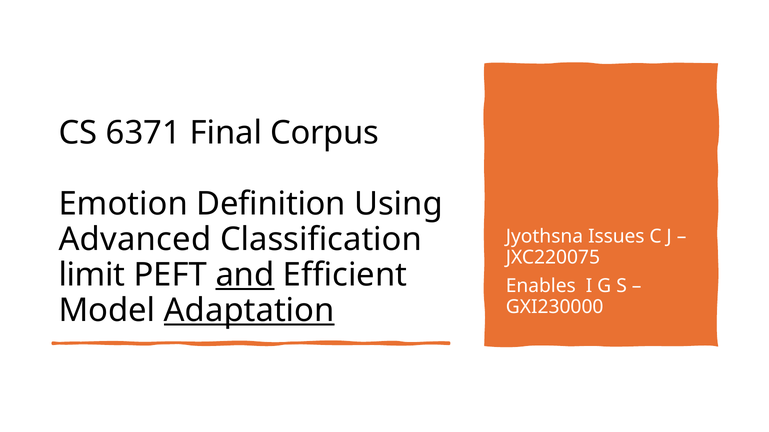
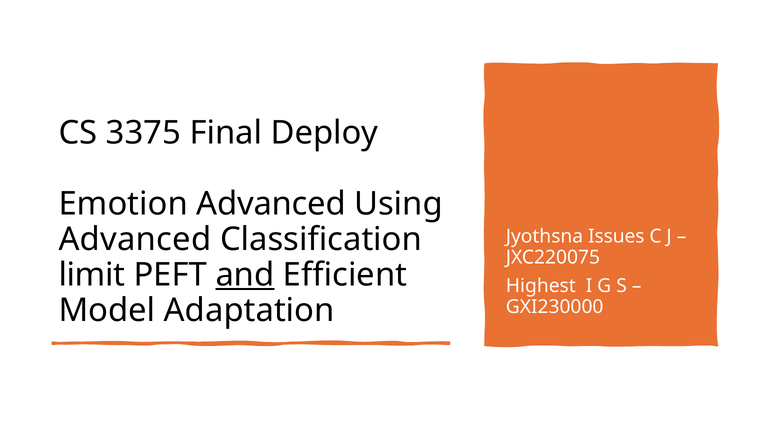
6371: 6371 -> 3375 (143, 133)
Corpus: Corpus -> Deploy (324, 133)
Emotion Definition: Definition -> Advanced (271, 204)
Enables: Enables -> Highest (541, 286)
Adaptation underline: present -> none (249, 311)
